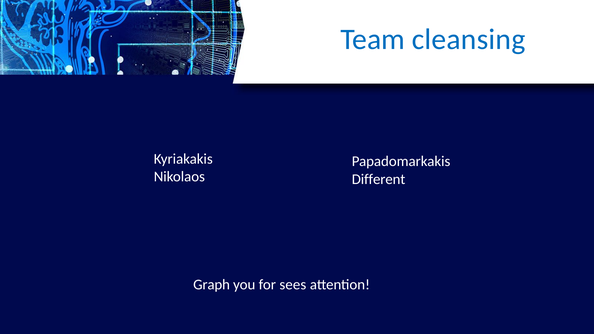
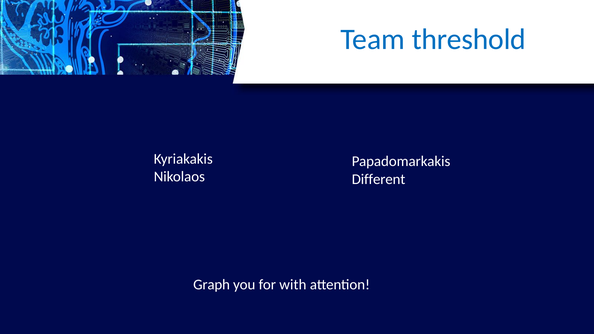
cleansing: cleansing -> threshold (469, 39)
sees: sees -> with (293, 285)
